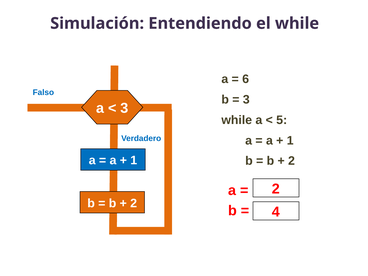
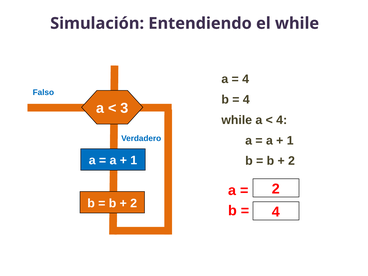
6: 6 -> 4 (246, 79)
3: 3 -> 4 (246, 100)
5: 5 -> 4 (282, 120)
